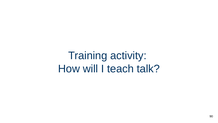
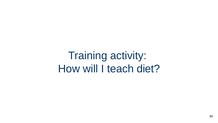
talk: talk -> diet (148, 69)
